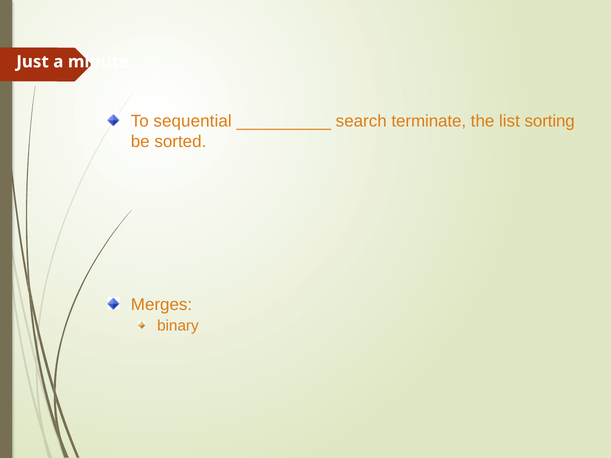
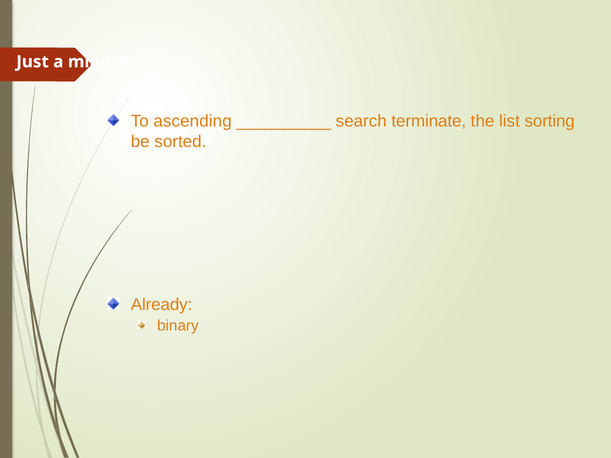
sequential: sequential -> ascending (193, 121)
Merges: Merges -> Already (162, 305)
